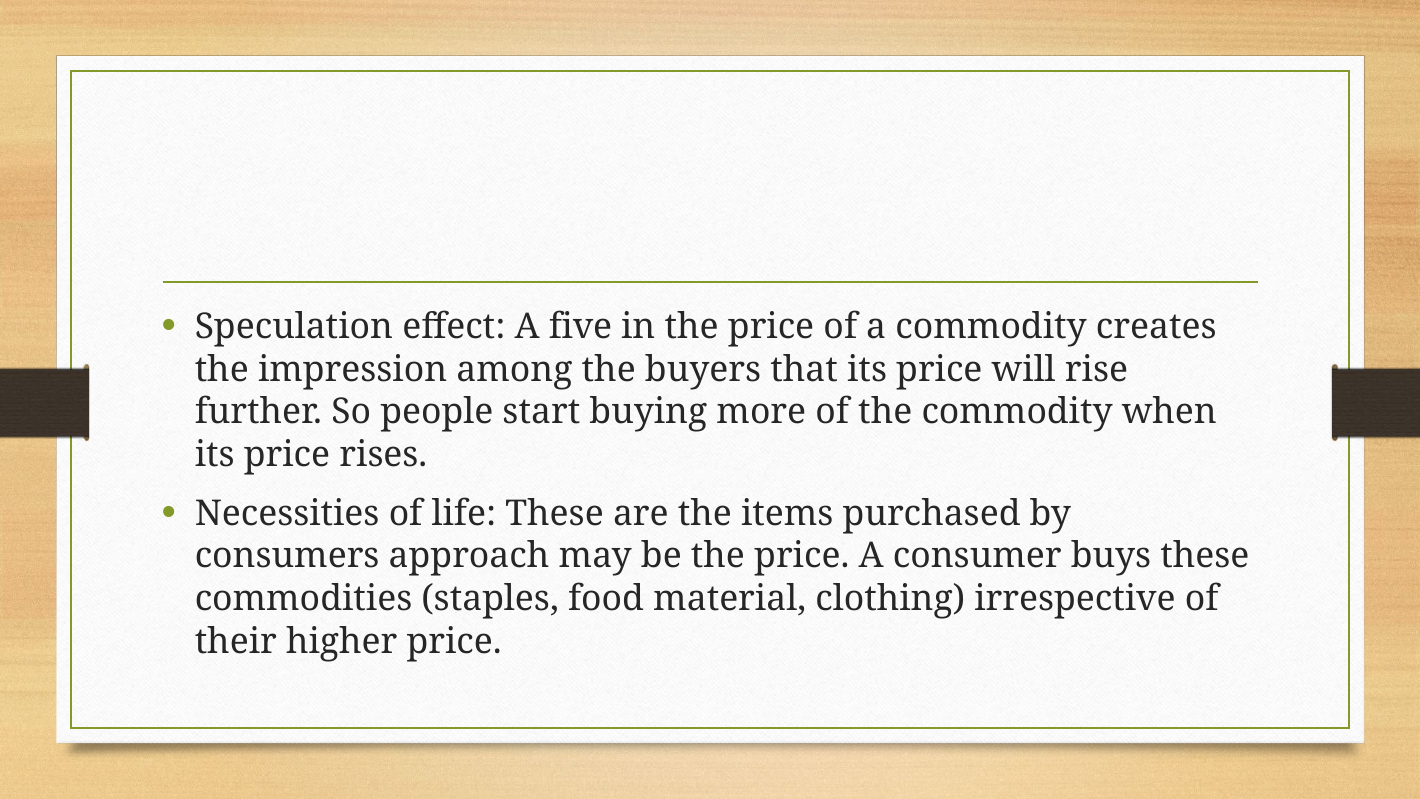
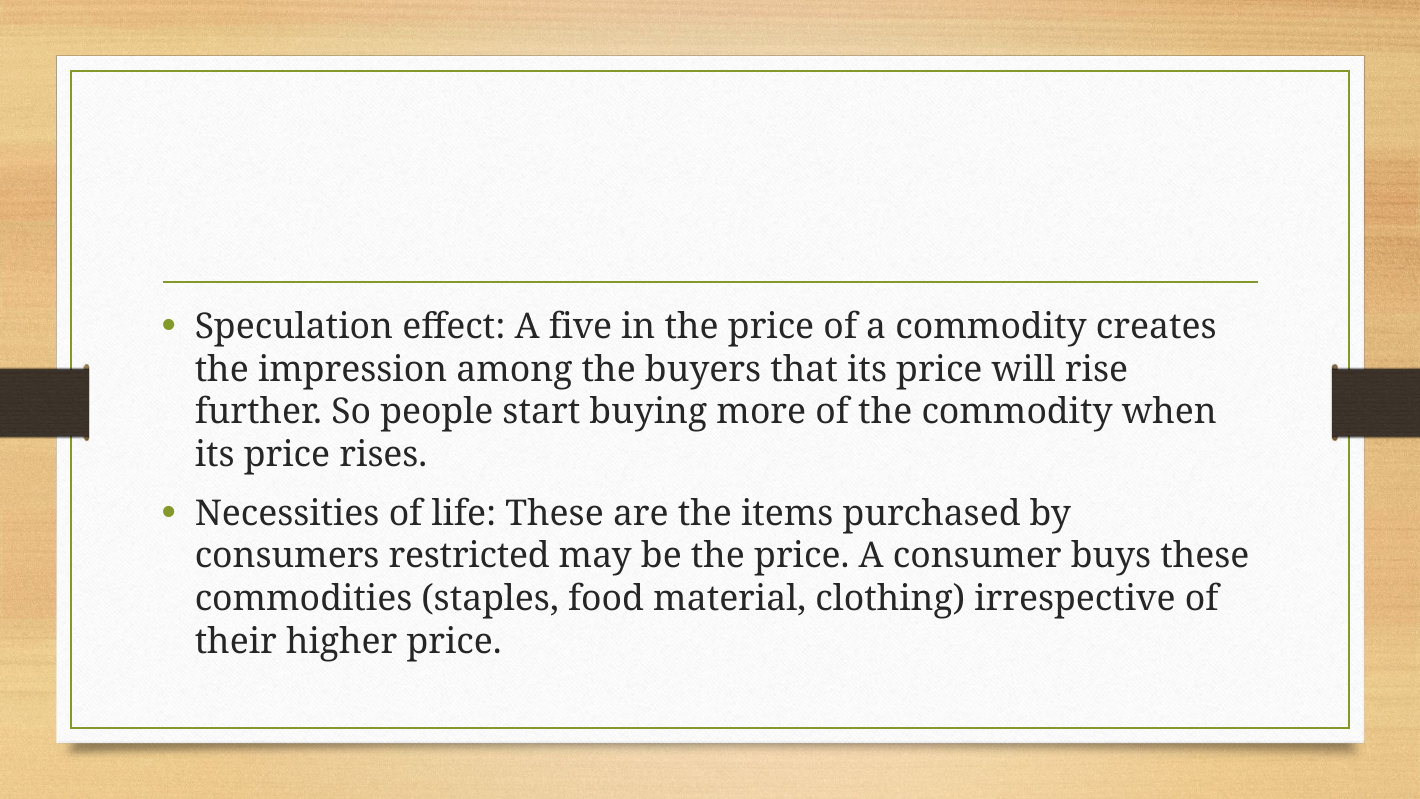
approach: approach -> restricted (469, 556)
